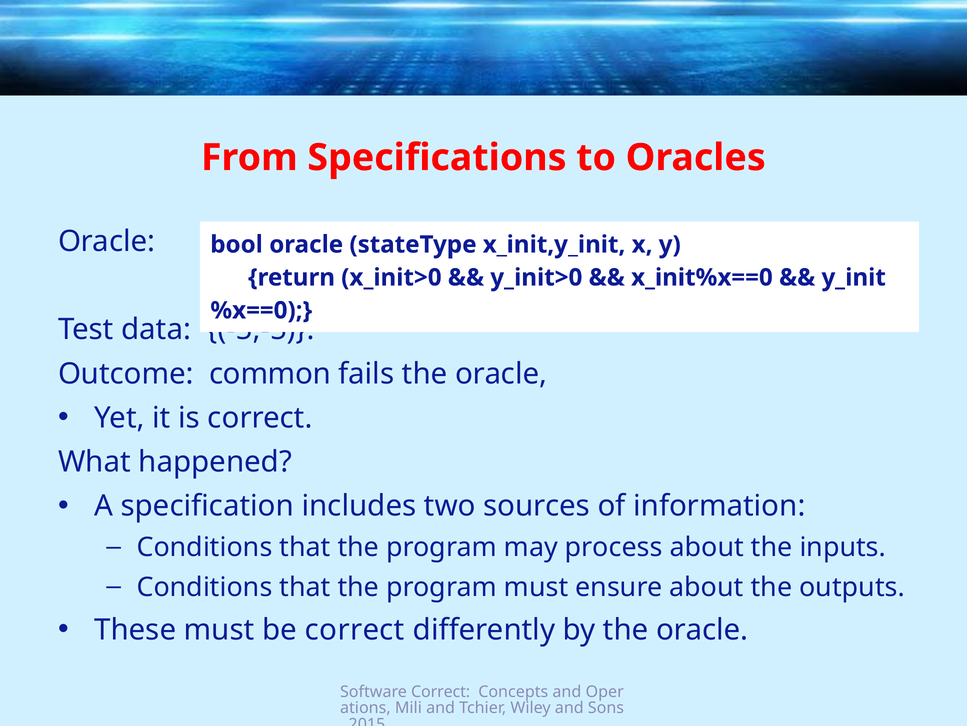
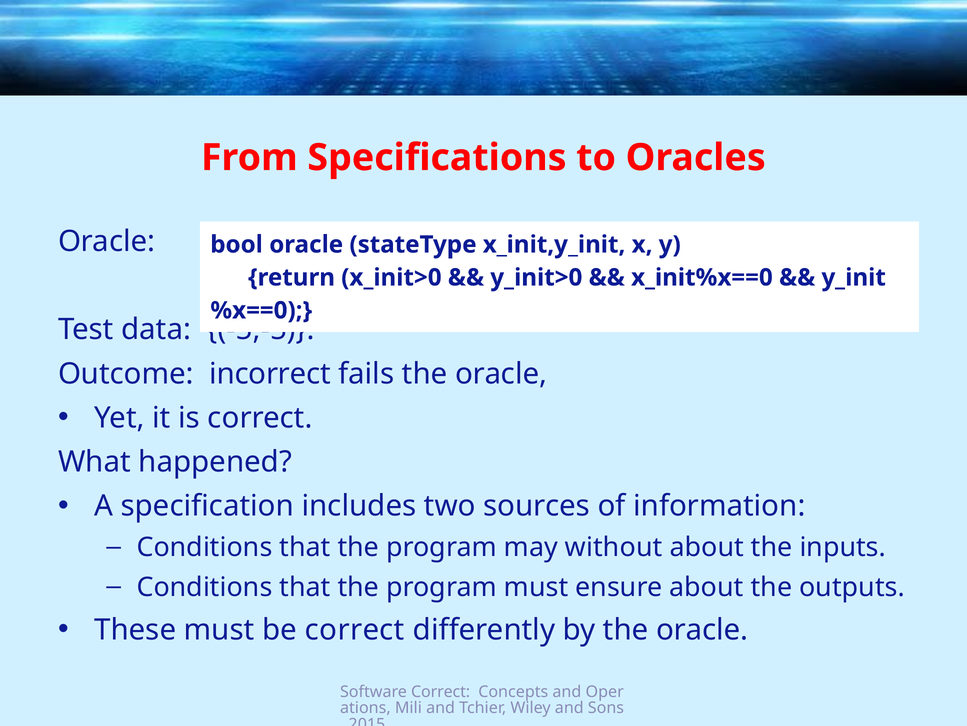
common: common -> incorrect (270, 373)
process: process -> without (614, 547)
